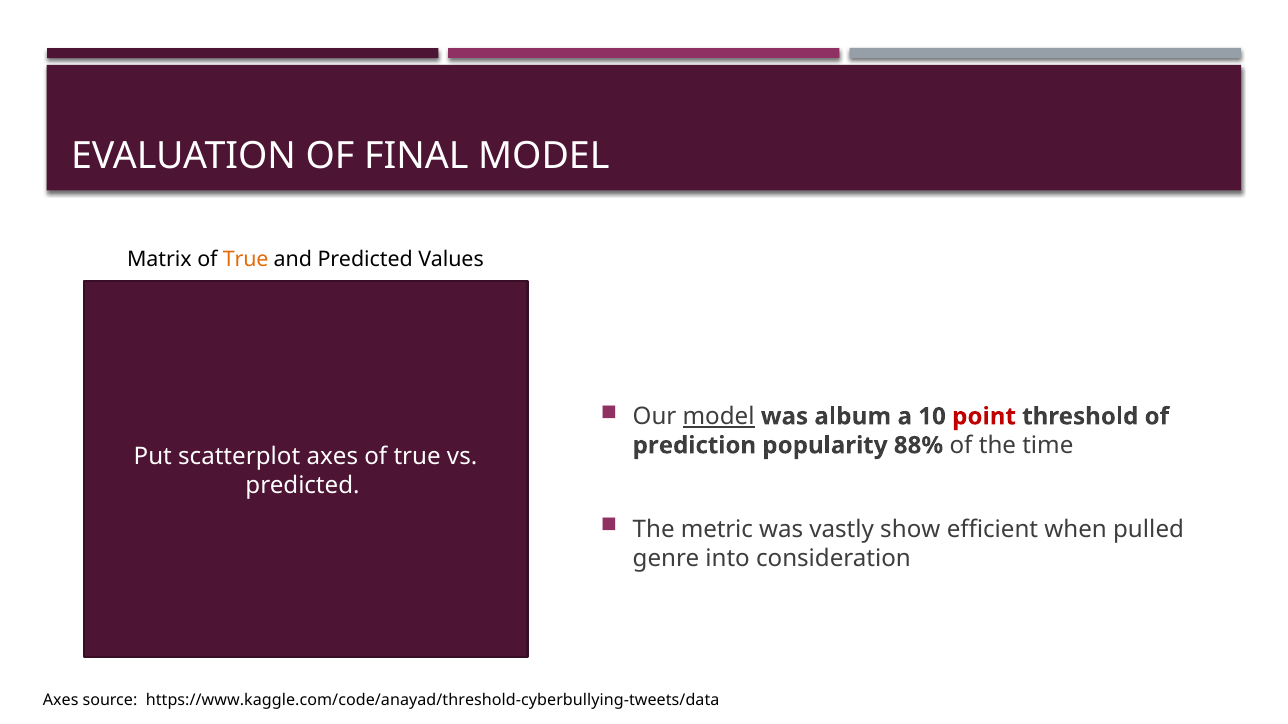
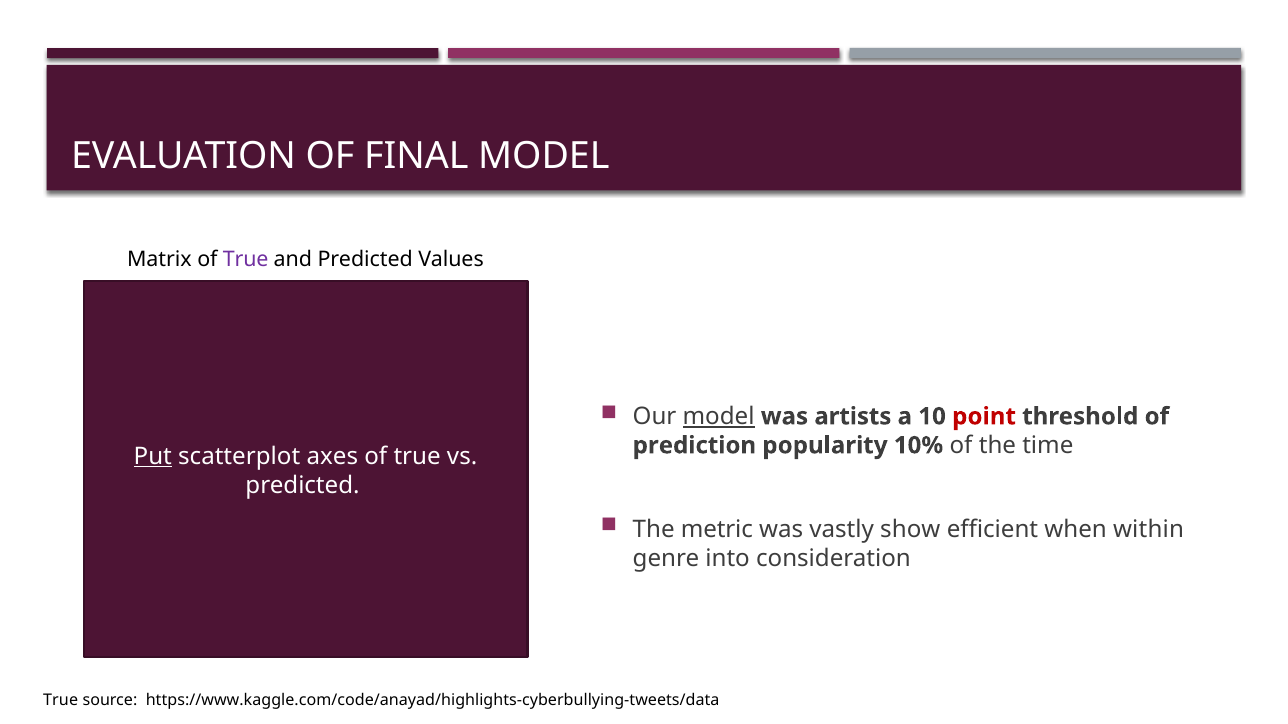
True colour: orange -> purple (246, 260)
album: album -> artists (853, 417)
88%: 88% -> 10% (918, 446)
Put underline: none -> present (153, 457)
pulled: pulled -> within (1148, 529)
Axes: Axes -> True (61, 700)
https://www.kaggle.com/code/anayad/threshold-cyberbullying-tweets/data: https://www.kaggle.com/code/anayad/threshold-cyberbullying-tweets/data -> https://www.kaggle.com/code/anayad/highlights-cyberbullying-tweets/data (433, 700)
